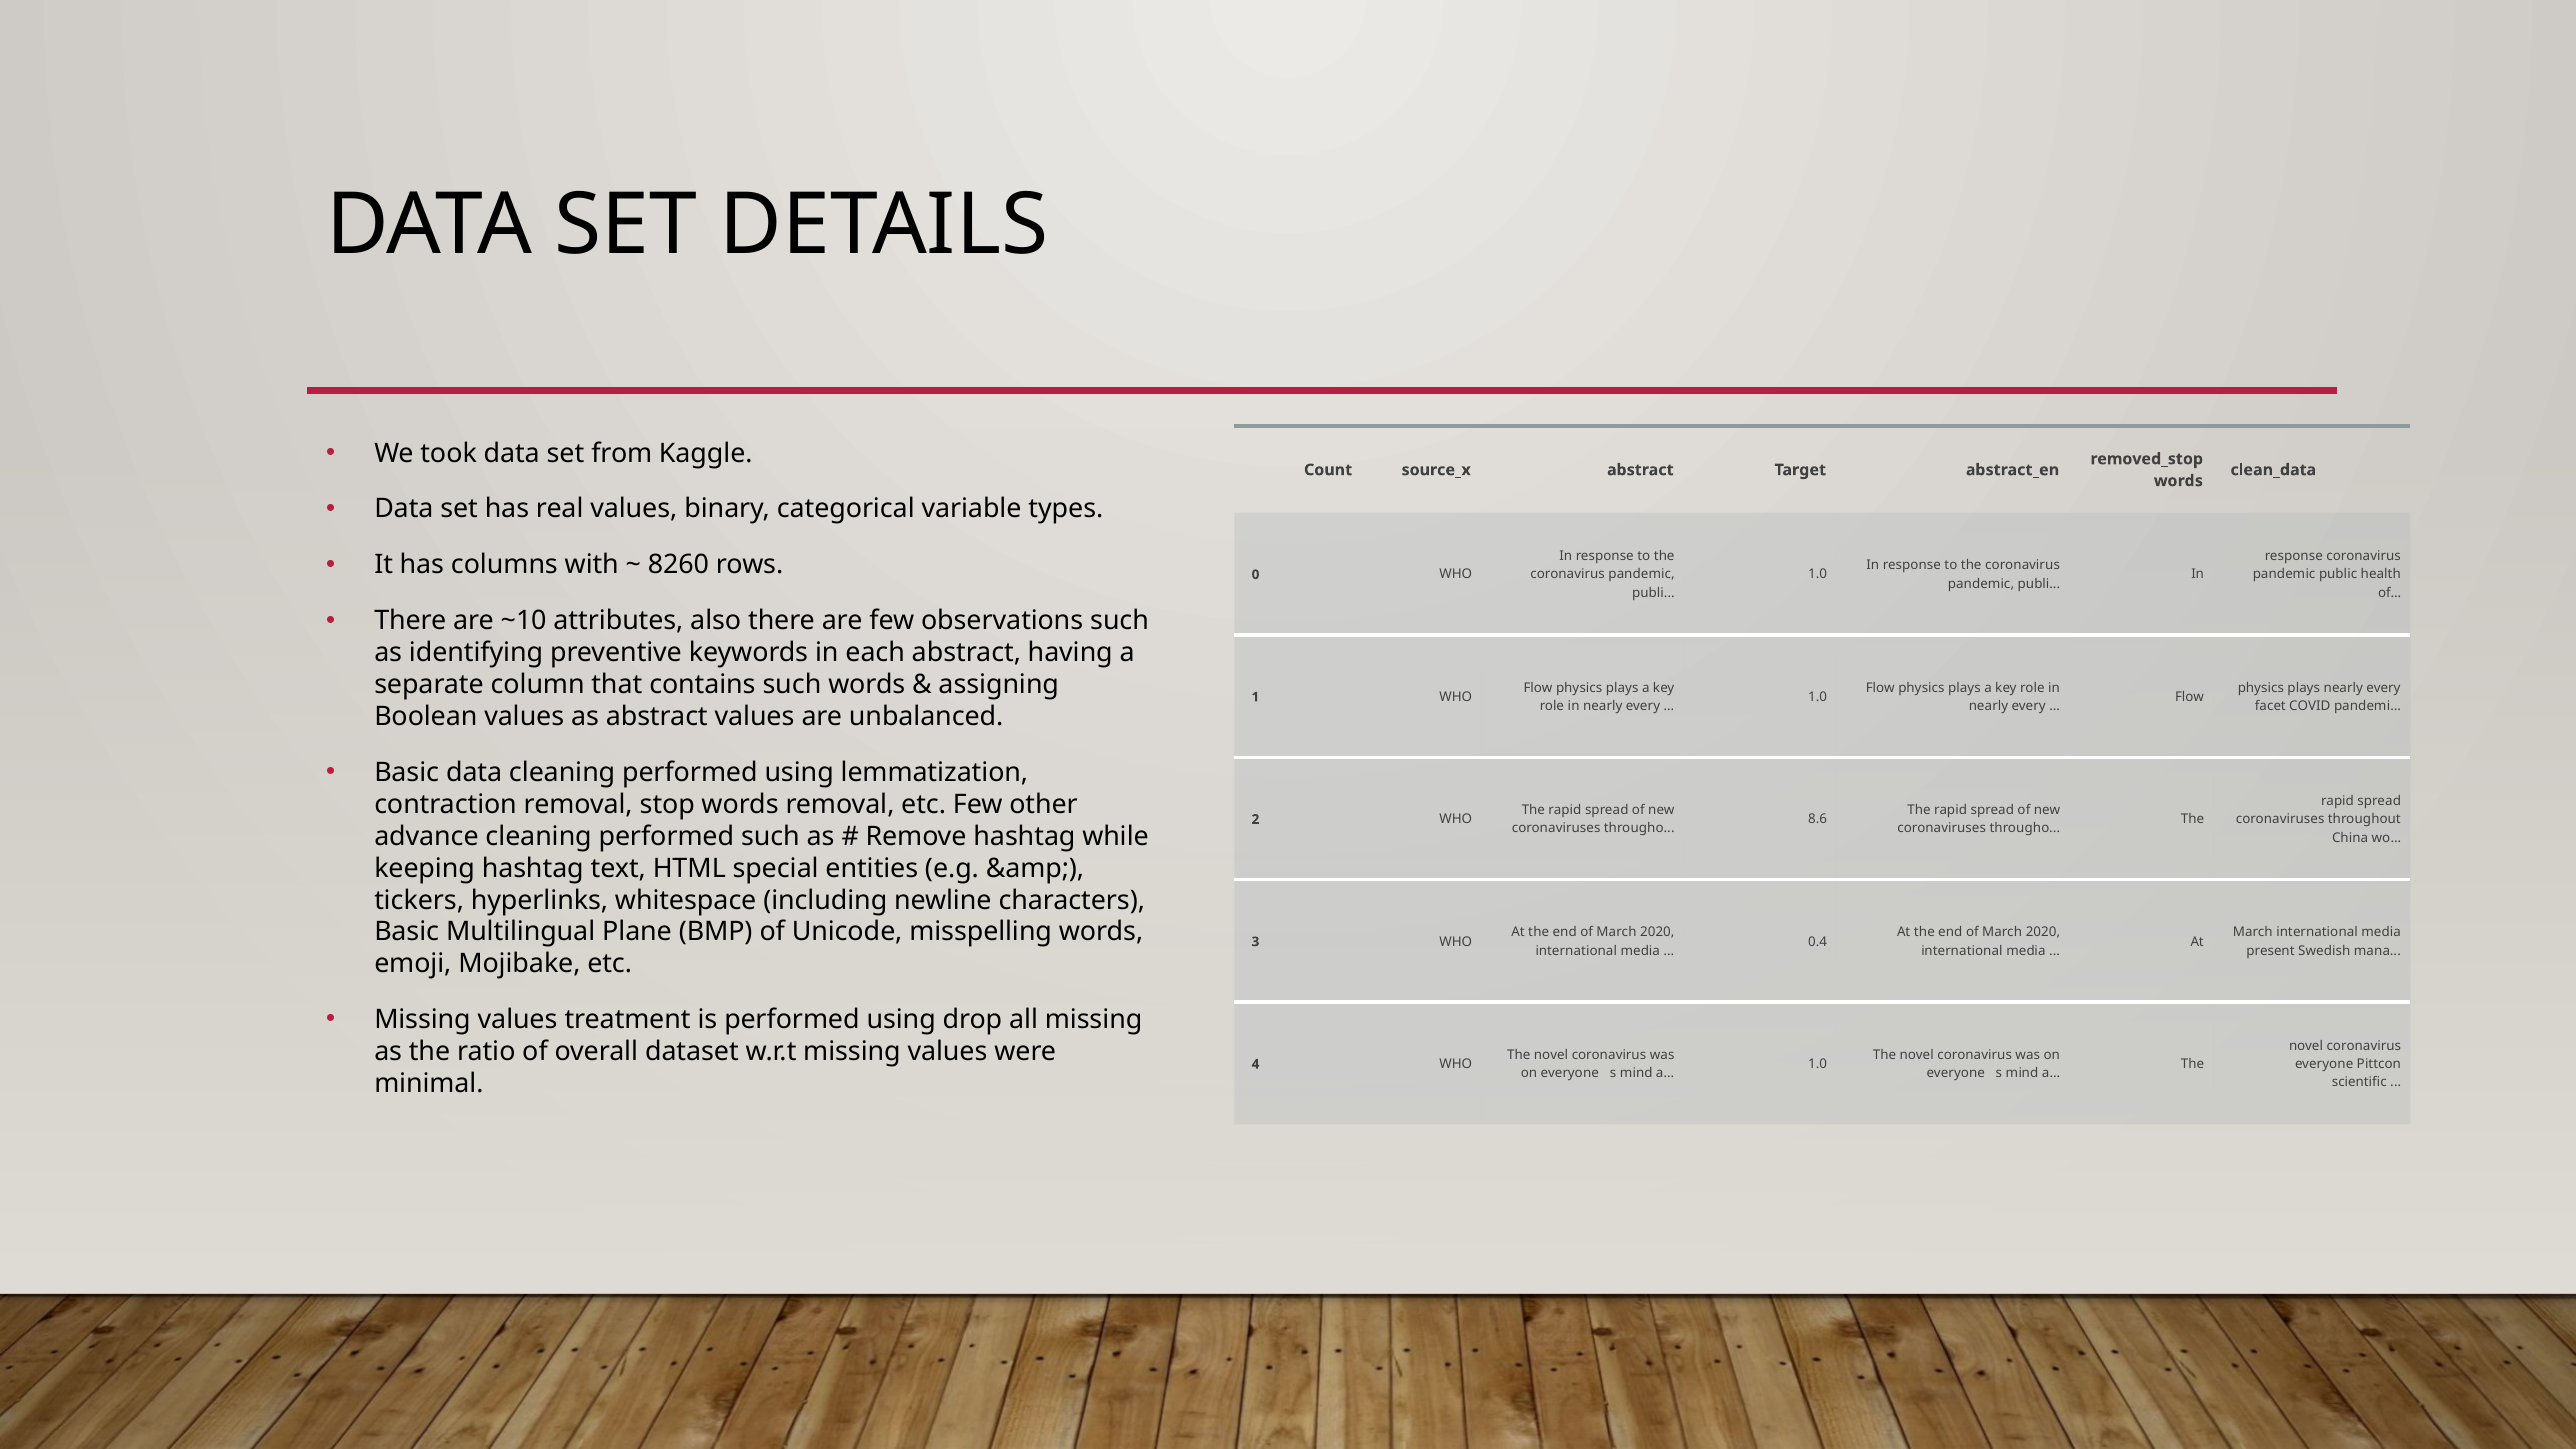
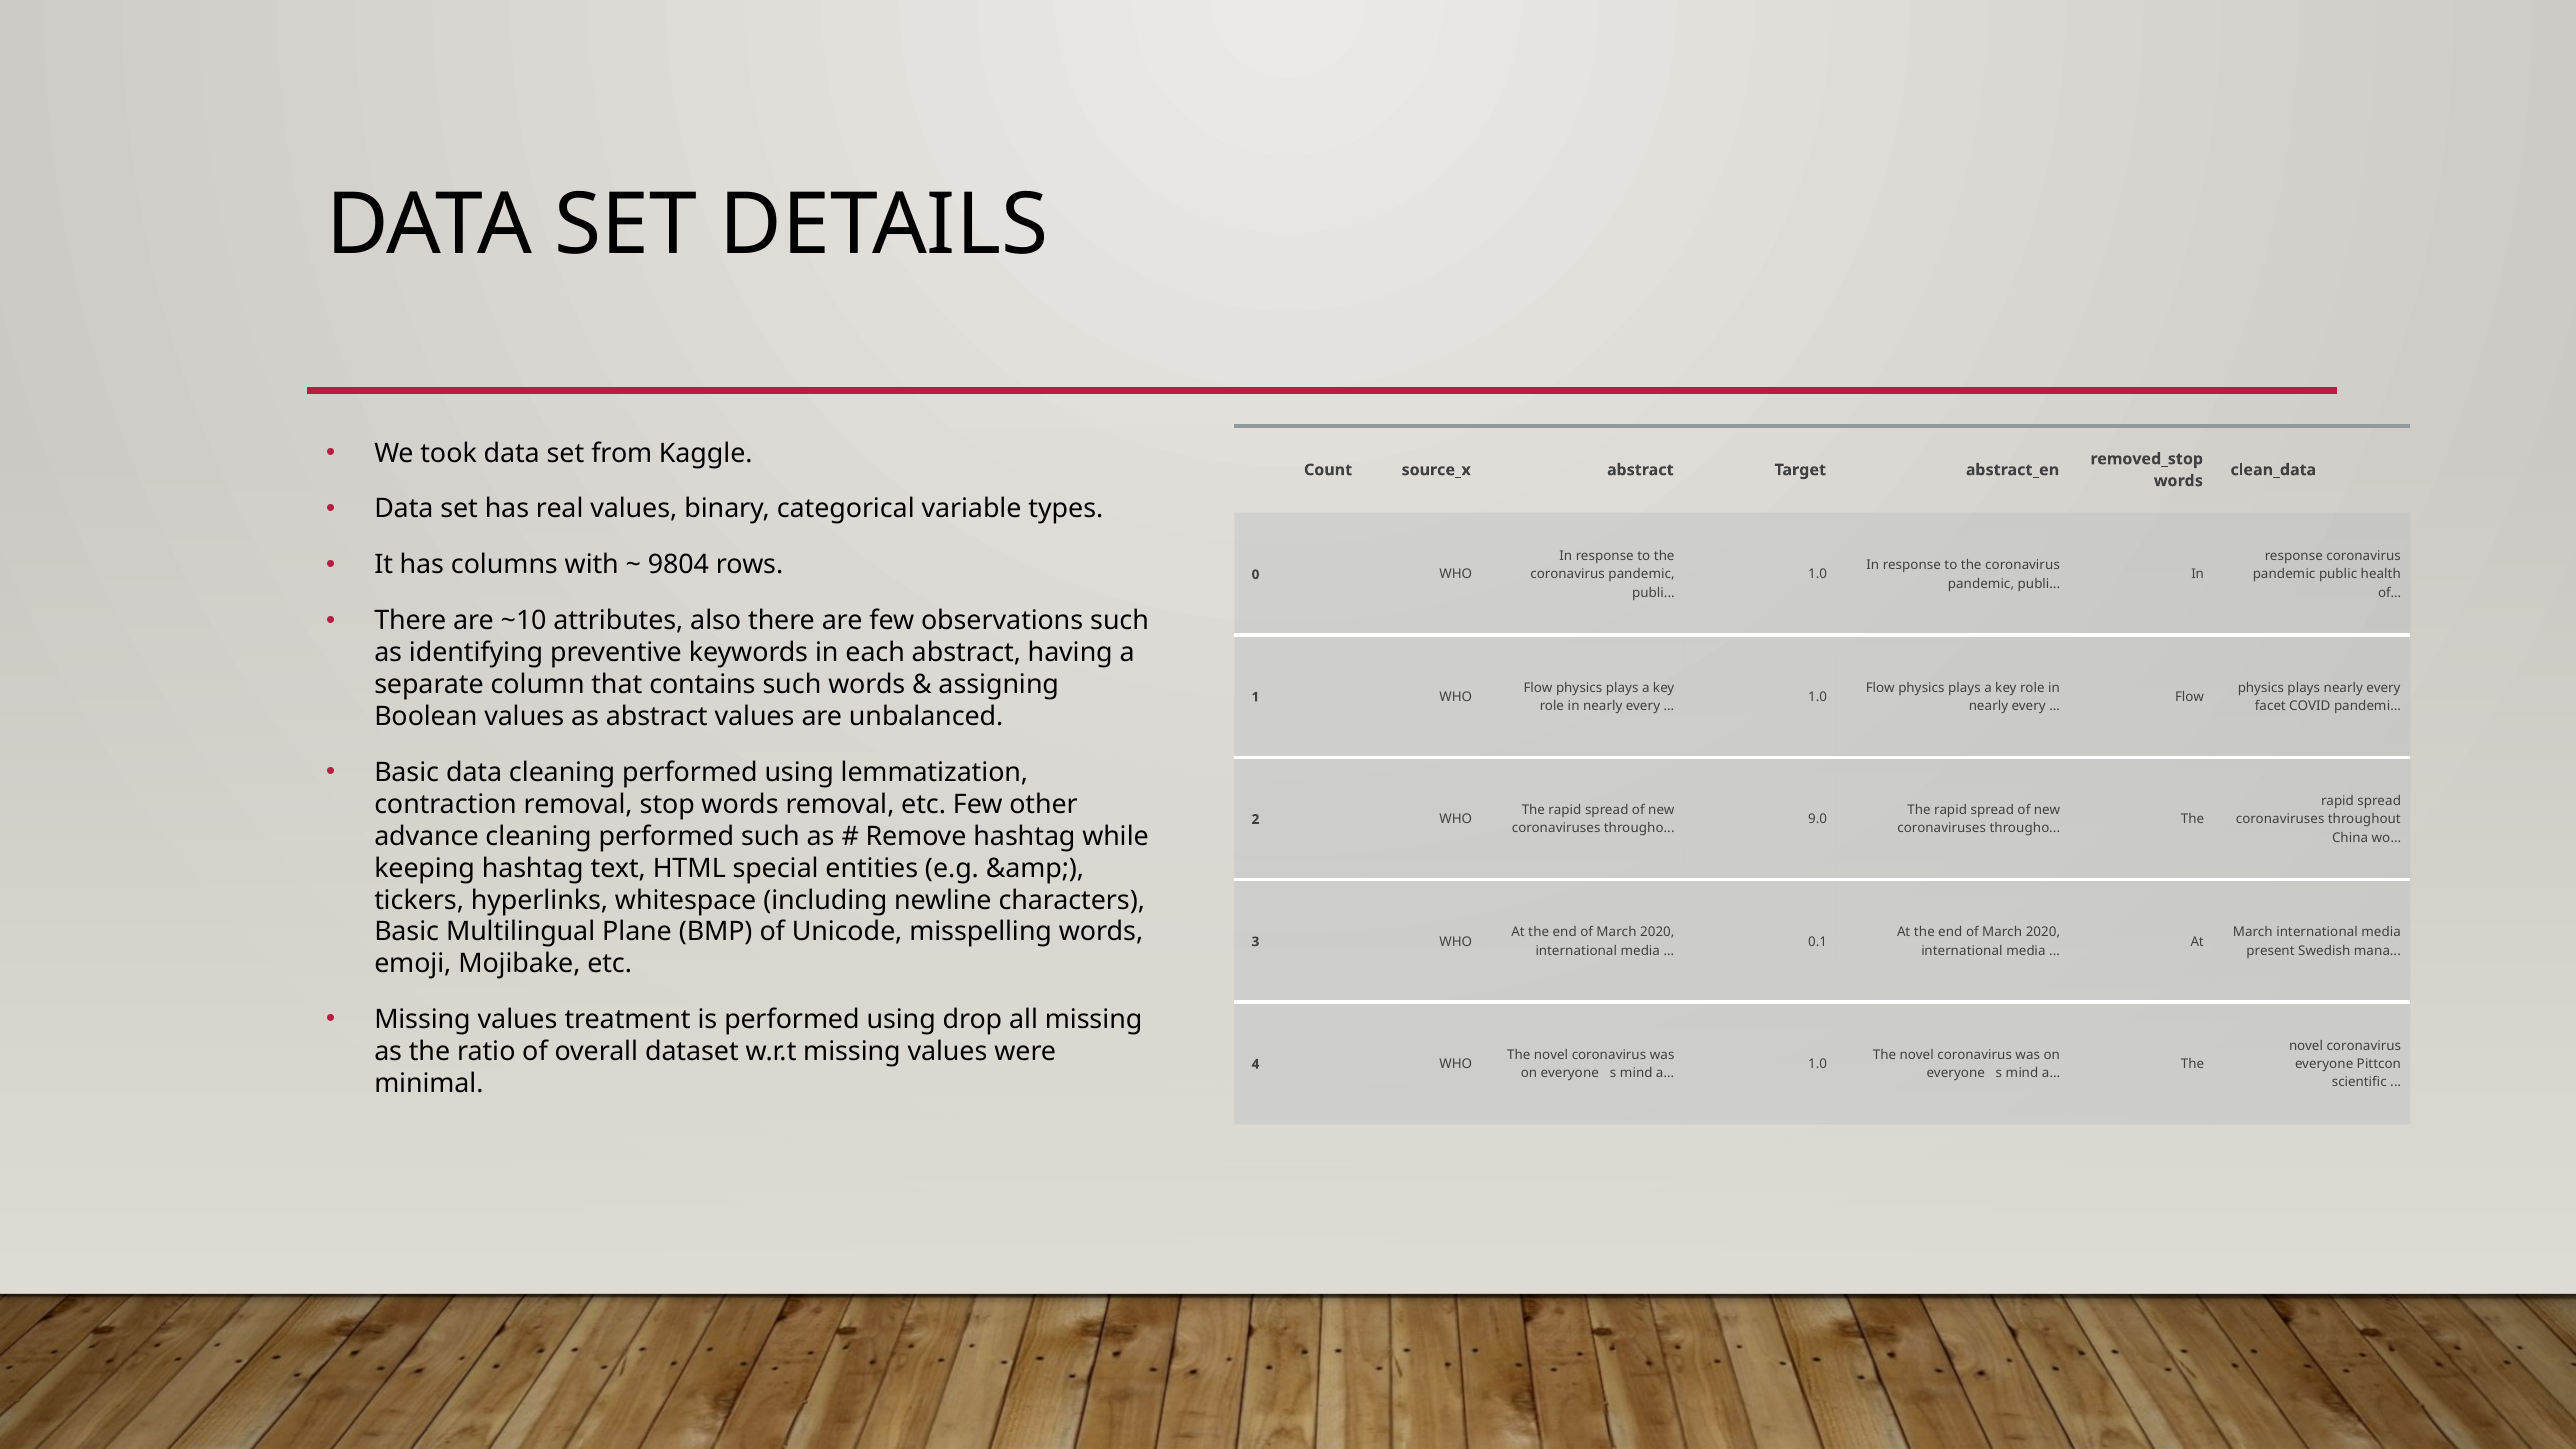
8260: 8260 -> 9804 (678, 565)
8.6: 8.6 -> 9.0 (1818, 819)
0.4: 0.4 -> 0.1 (1818, 942)
